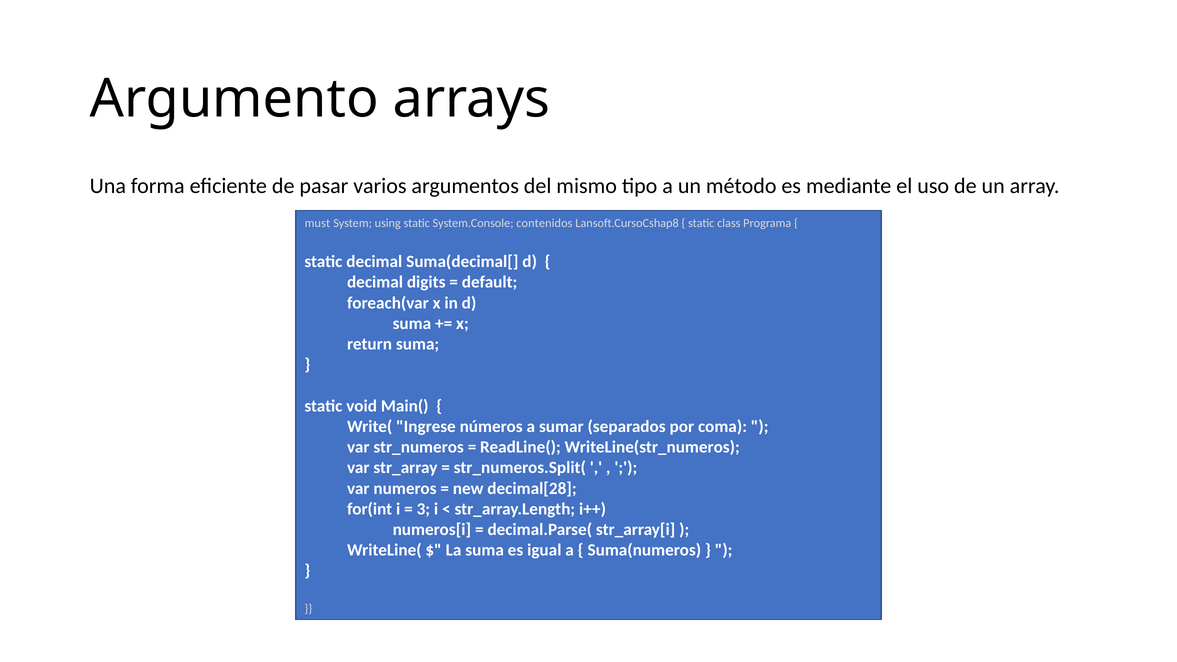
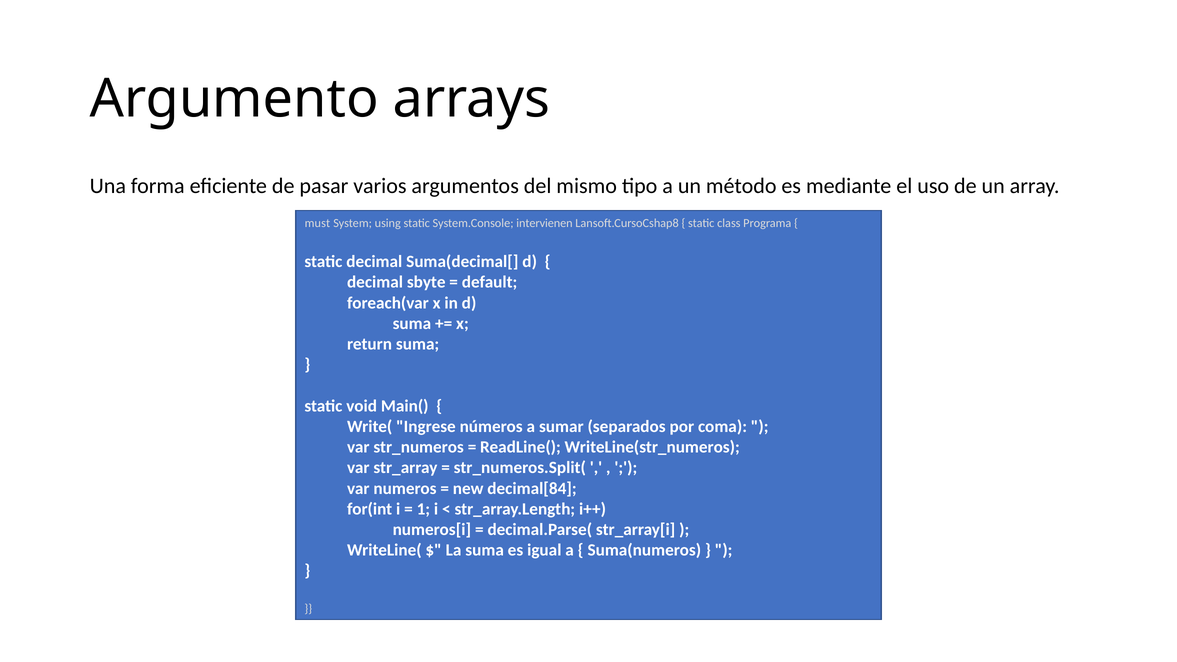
contenidos: contenidos -> intervienen (545, 223)
digits: digits -> sbyte (426, 282)
decimal[28: decimal[28 -> decimal[84 (532, 488)
3: 3 -> 1 (423, 509)
